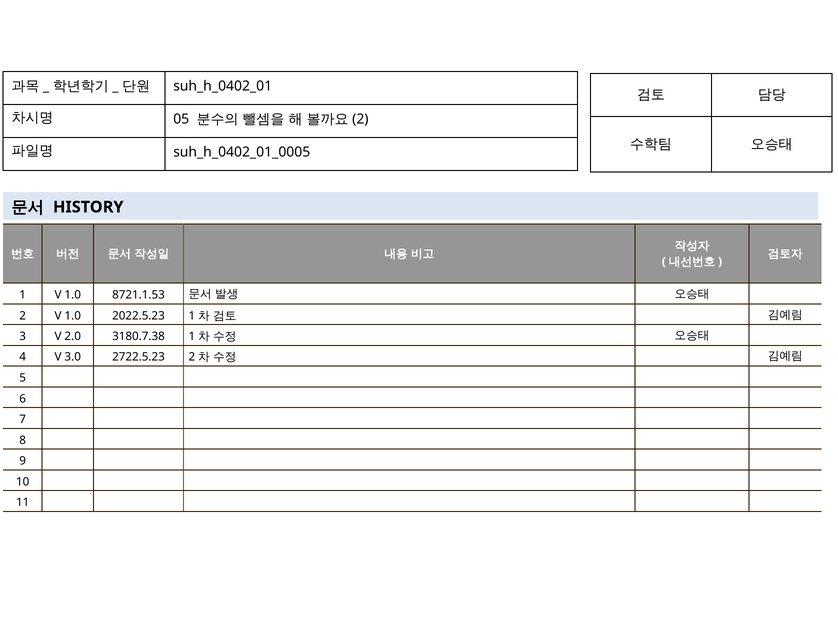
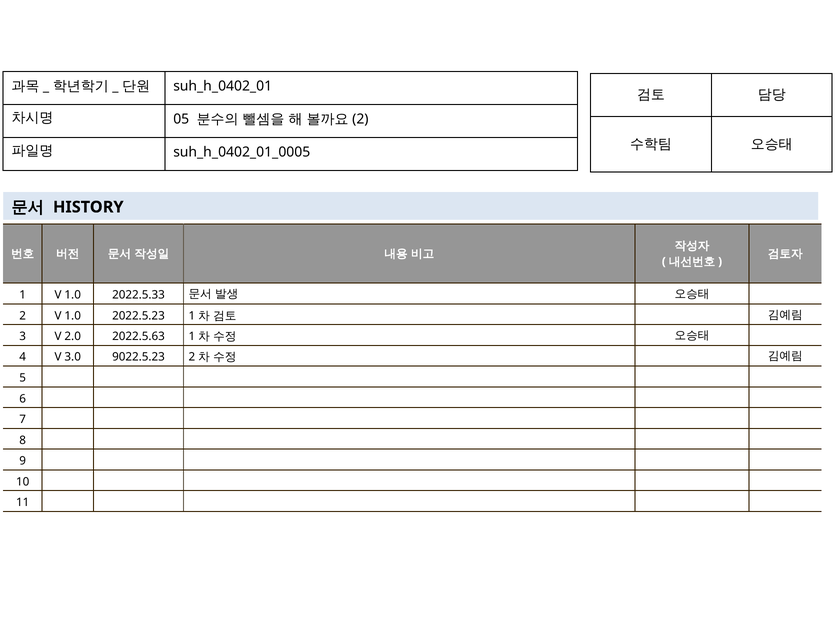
8721.1.53: 8721.1.53 -> 2022.5.33 (139, 295)
3180.7.38: 3180.7.38 -> 2022.5.63 (139, 337)
2722.5.23: 2722.5.23 -> 9022.5.23 (139, 357)
